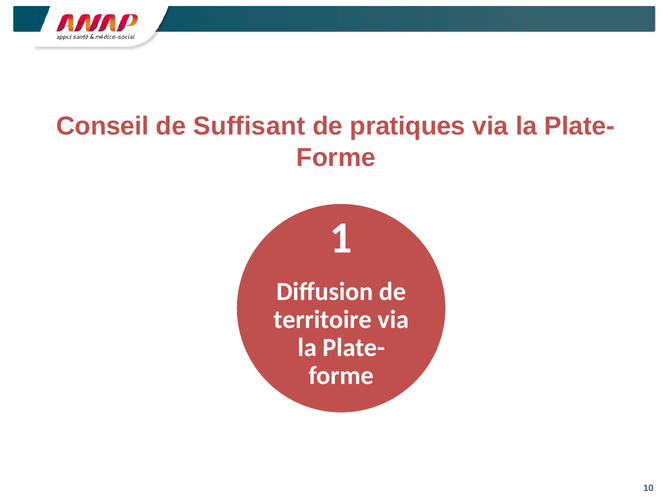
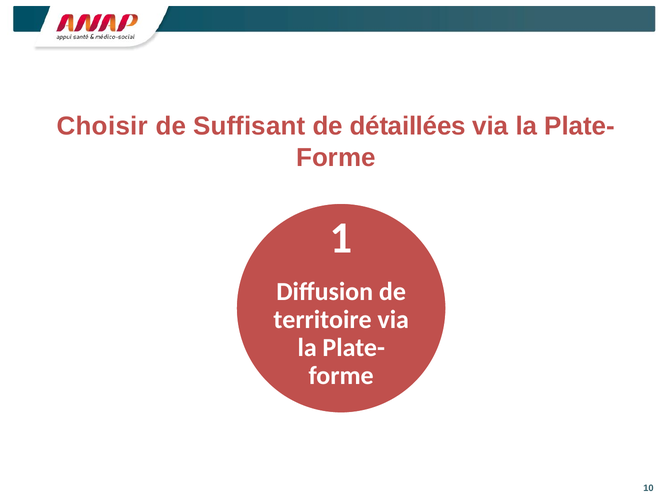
Conseil: Conseil -> Choisir (102, 126)
pratiques: pratiques -> détaillées (408, 126)
